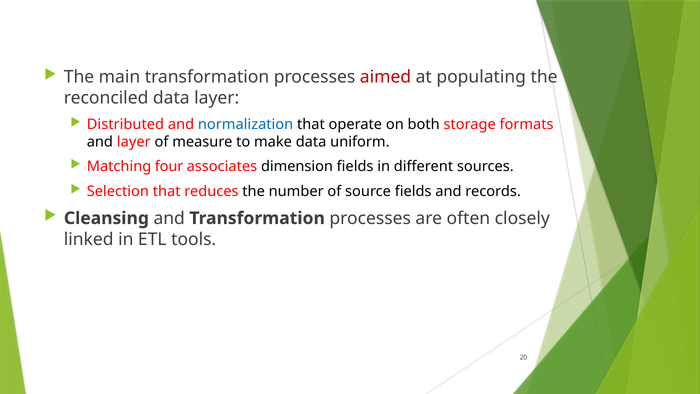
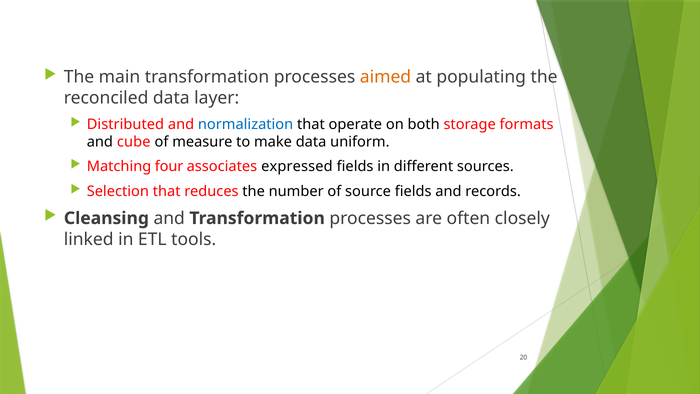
aimed colour: red -> orange (385, 77)
and layer: layer -> cube (134, 142)
dimension: dimension -> expressed (297, 167)
